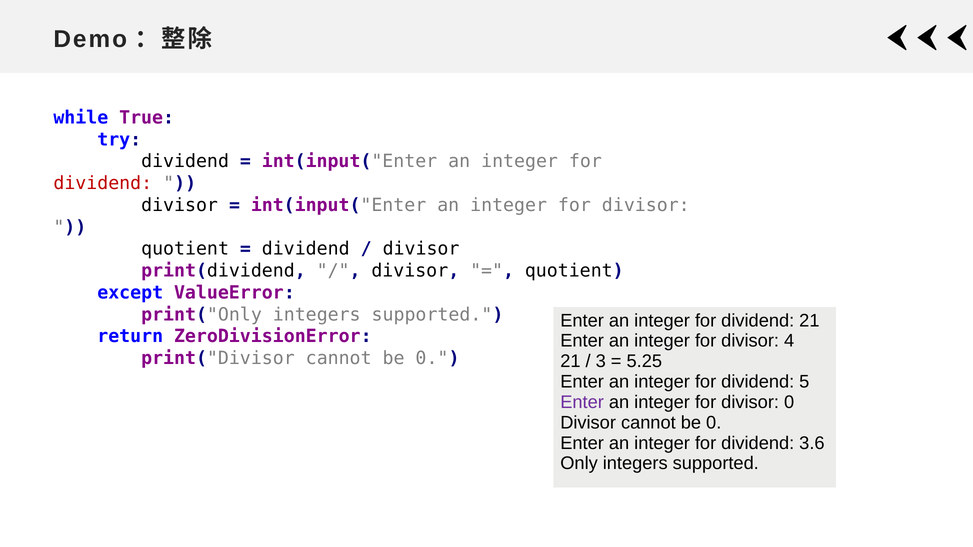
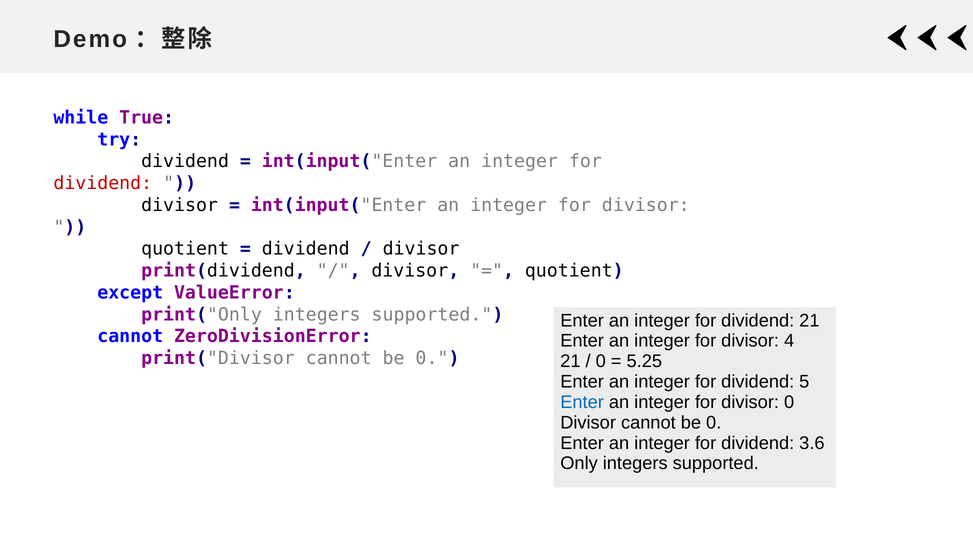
return: return -> cannot (130, 337)
3: 3 -> 0 (601, 362)
Enter colour: purple -> blue (582, 402)
